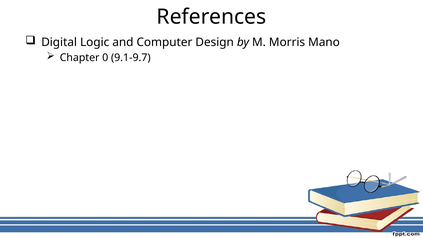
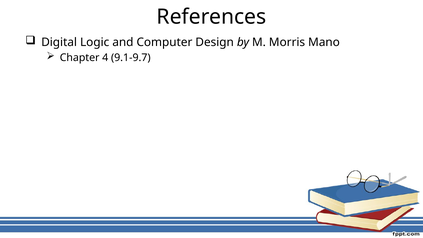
0: 0 -> 4 (105, 58)
